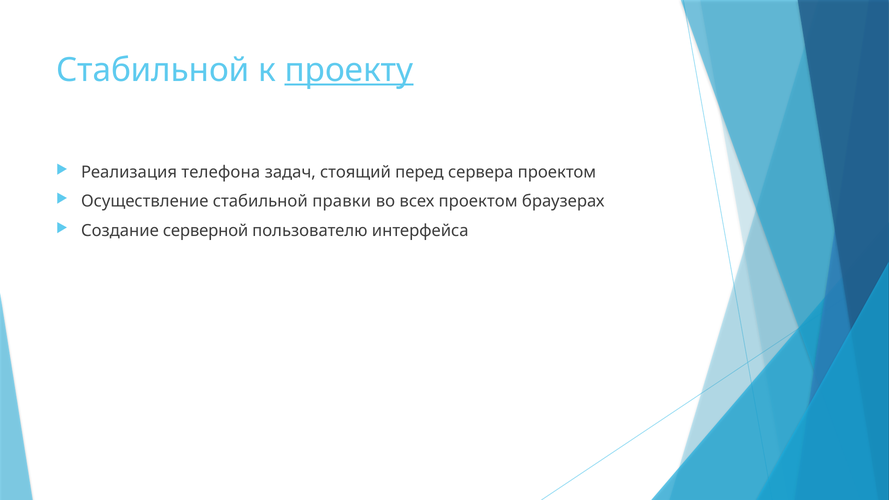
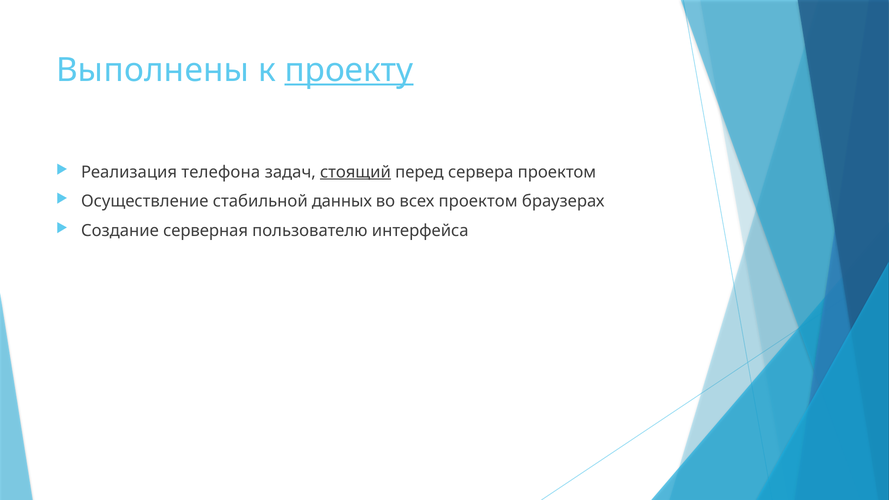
Стабильной: Стабильной -> Выполнены (153, 70)
стоящий underline: none -> present (355, 172)
правки: правки -> данных (342, 201)
серверной: серверной -> серверная (206, 231)
